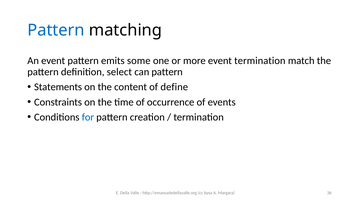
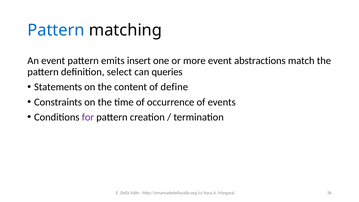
some: some -> insert (139, 61)
event termination: termination -> abstractions (260, 61)
can pattern: pattern -> queries (167, 72)
for colour: blue -> purple (88, 117)
